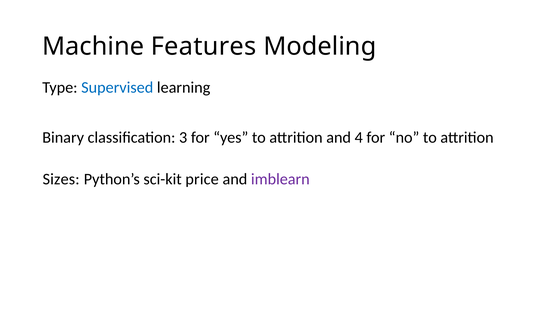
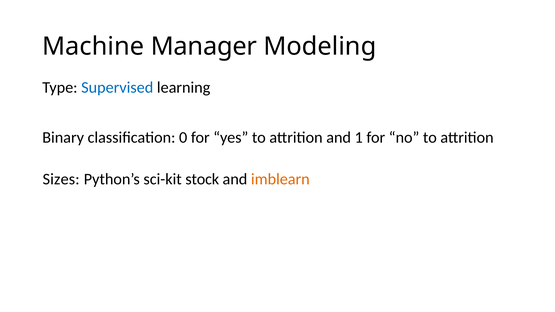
Features: Features -> Manager (204, 47)
3: 3 -> 0 (183, 138)
4: 4 -> 1 (359, 138)
price: price -> stock (202, 179)
imblearn colour: purple -> orange (280, 179)
